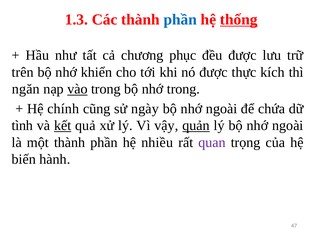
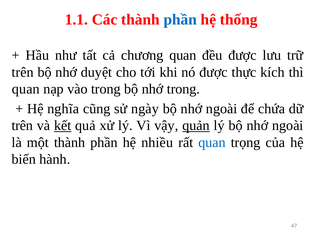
1.3: 1.3 -> 1.1 (76, 19)
thống underline: present -> none (239, 19)
chương phục: phục -> quan (183, 55)
khiển: khiển -> duyệt (97, 72)
ngăn: ngăn -> quan (26, 89)
vào underline: present -> none (77, 89)
chính: chính -> nghĩa (63, 109)
tình: tình -> trên (22, 126)
quan colour: purple -> blue (212, 142)
